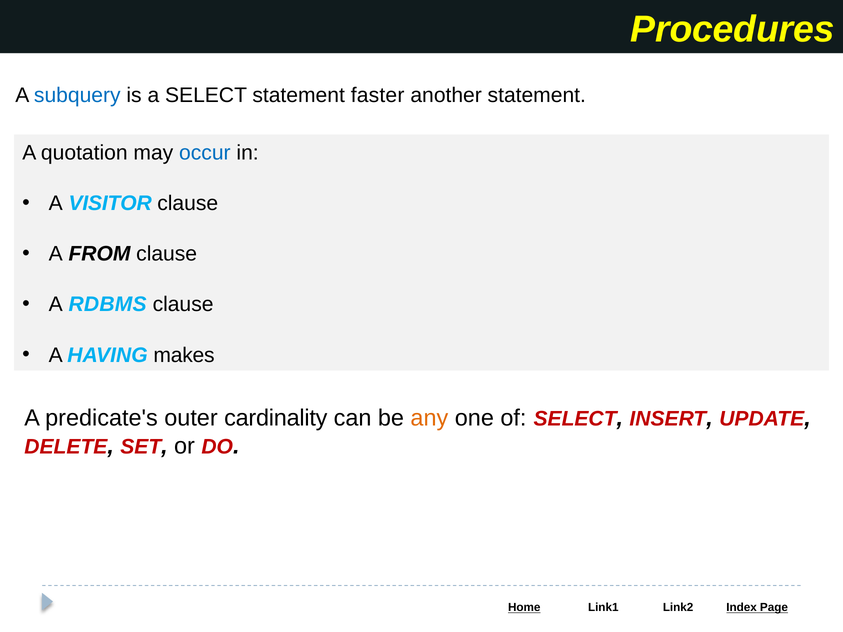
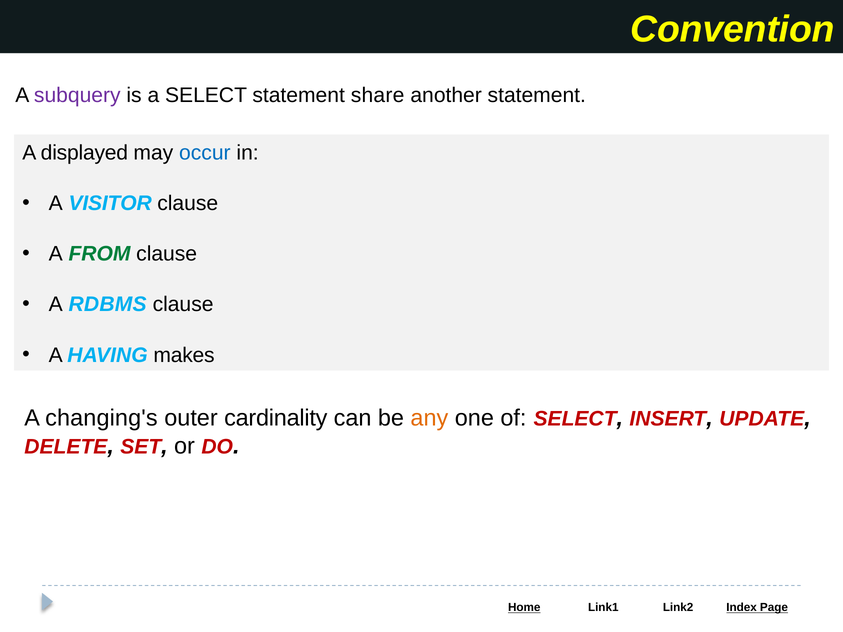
Procedures: Procedures -> Convention (732, 29)
subquery colour: blue -> purple (77, 96)
faster: faster -> share (378, 96)
quotation: quotation -> displayed (84, 153)
FROM colour: black -> green (99, 254)
predicate's: predicate's -> changing's (101, 418)
